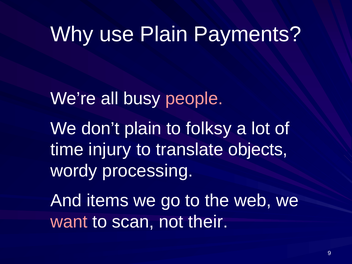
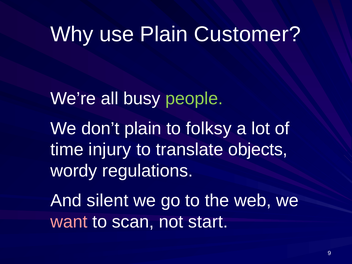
Payments: Payments -> Customer (247, 34)
people colour: pink -> light green (194, 99)
processing: processing -> regulations (148, 171)
items: items -> silent (107, 201)
their: their -> start (208, 222)
